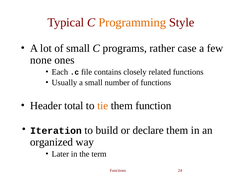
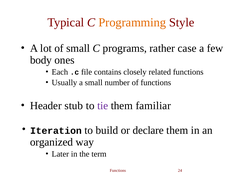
none: none -> body (41, 60)
total: total -> stub (74, 105)
tie colour: orange -> purple (103, 105)
function: function -> familiar (153, 105)
